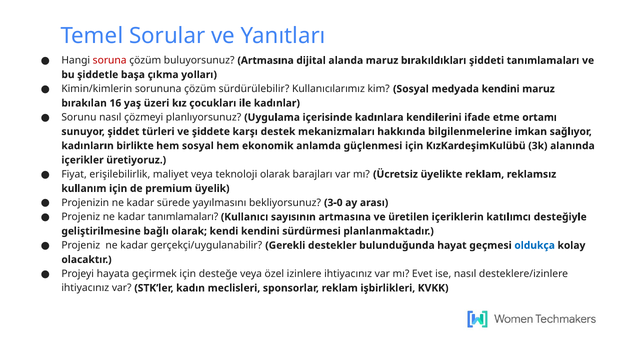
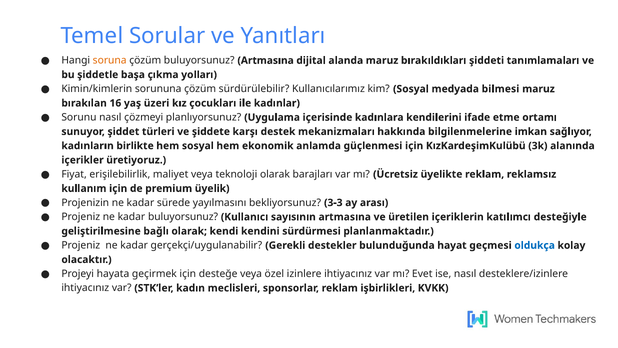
soruna colour: red -> orange (110, 60)
medyada kendini: kendini -> bilmesi (501, 89)
3-0: 3-0 -> 3-3 (333, 202)
kadar tanımlamaları: tanımlamaları -> buluyorsunuz (183, 217)
